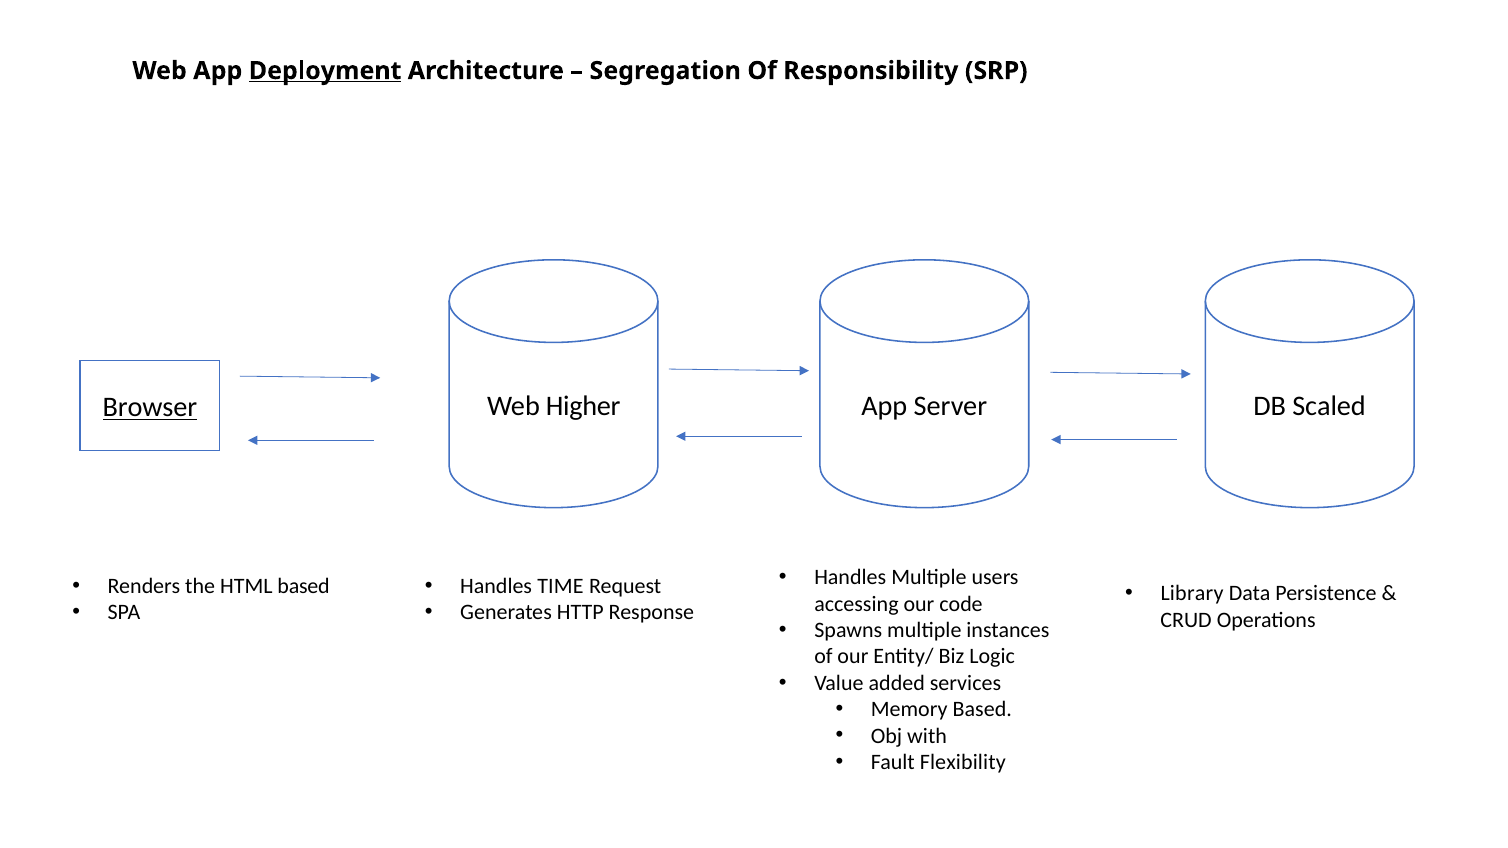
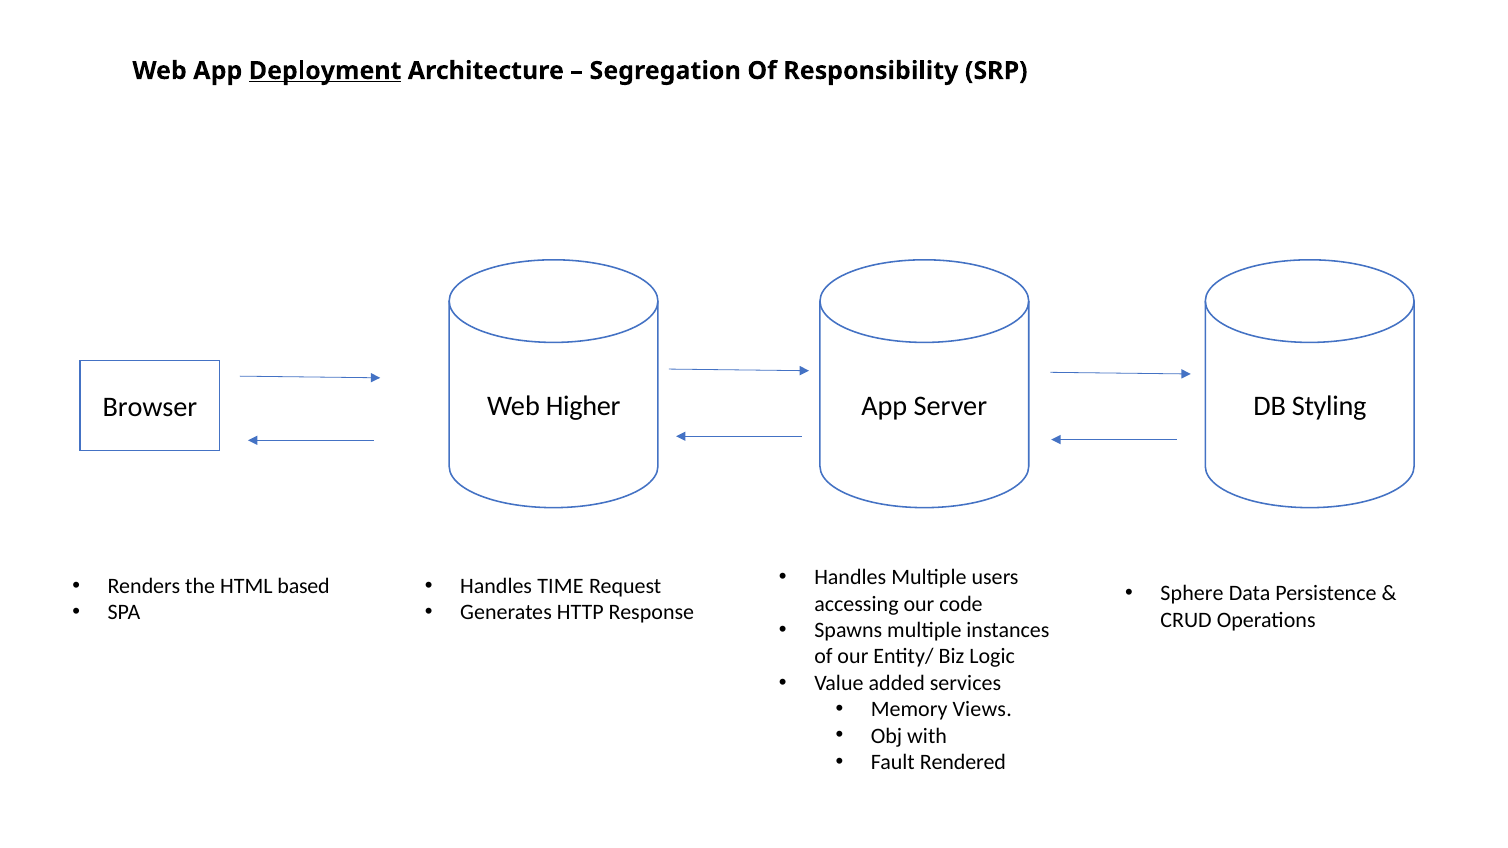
Browser underline: present -> none (150, 408)
Scaled: Scaled -> Styling (1329, 406)
Library: Library -> Sphere (1192, 594)
Memory Based: Based -> Views (982, 710)
Flexibility: Flexibility -> Rendered (963, 762)
